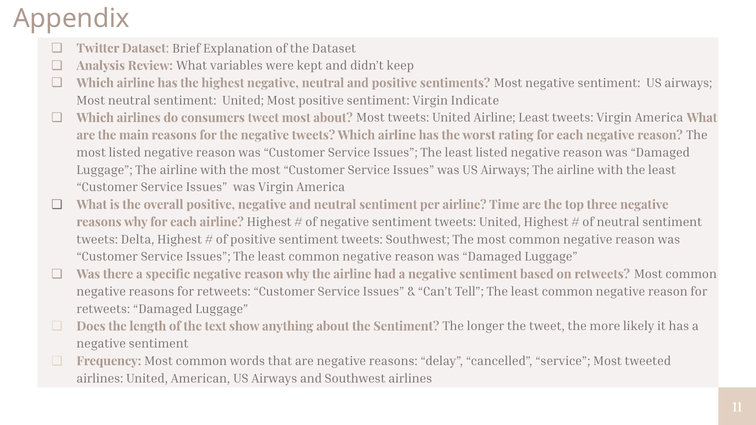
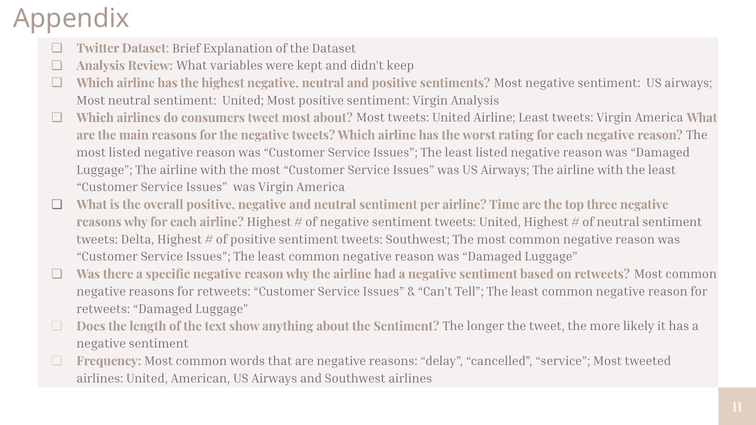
Virgin Indicate: Indicate -> Analysis (475, 101)
